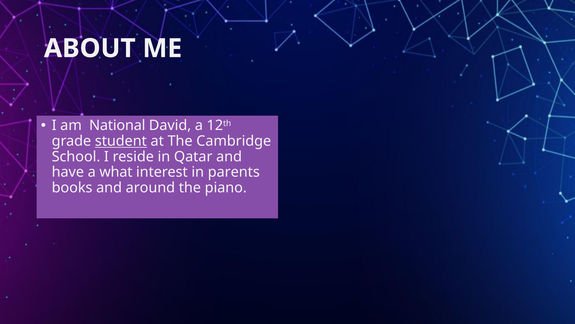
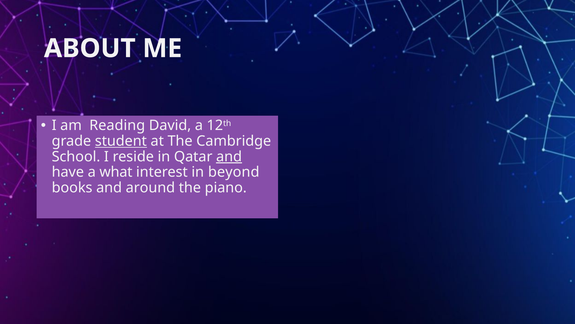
National: National -> Reading (117, 125)
and underline: none -> present (229, 156)
parents: parents -> beyond (234, 172)
